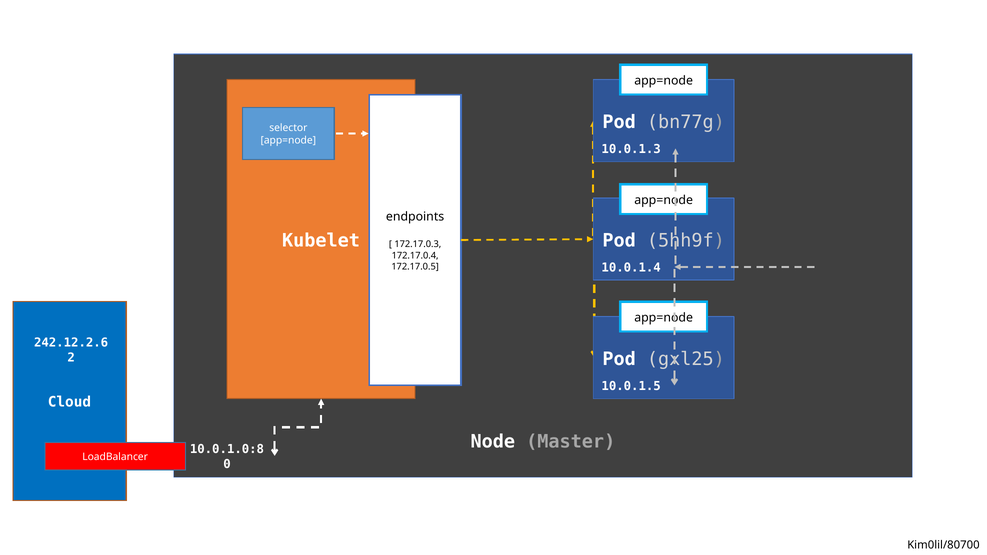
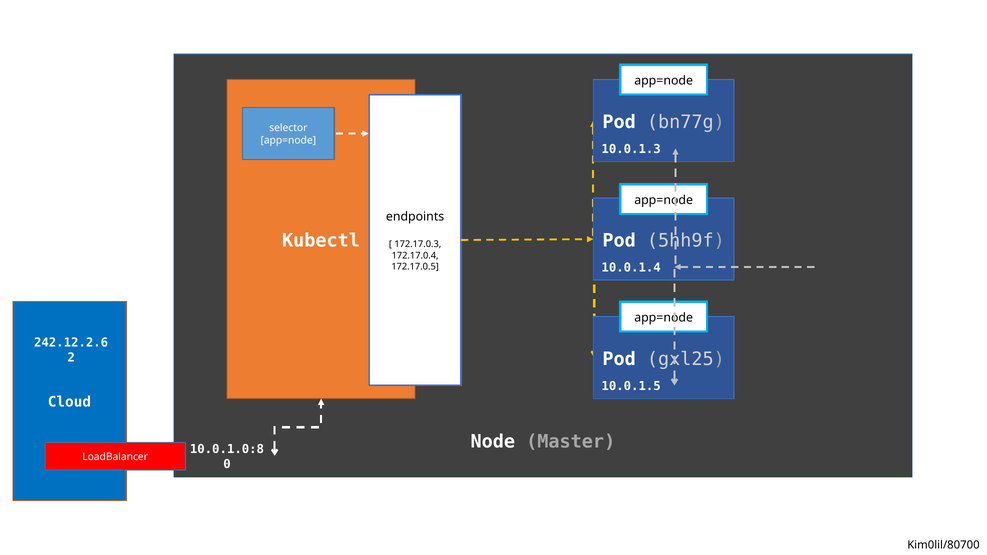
Kubelet: Kubelet -> Kubectl (321, 241)
